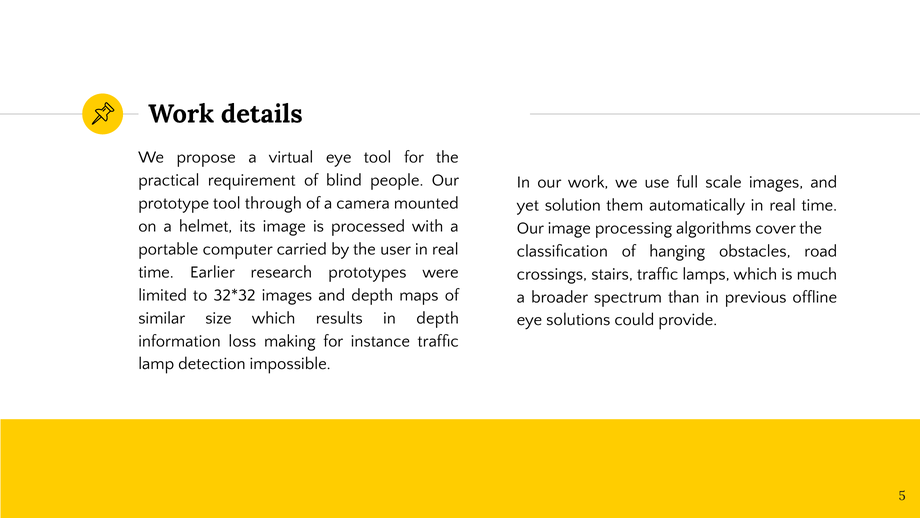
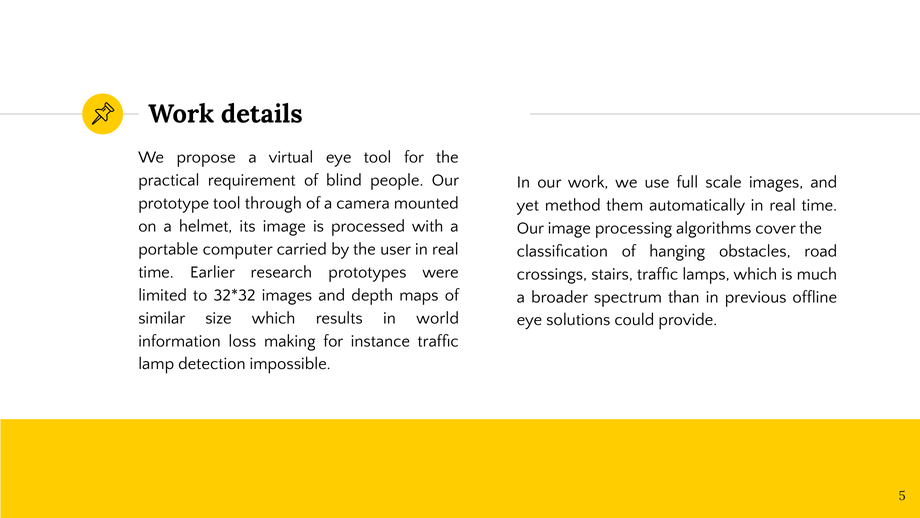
solution: solution -> method (573, 205)
in depth: depth -> world (438, 318)
